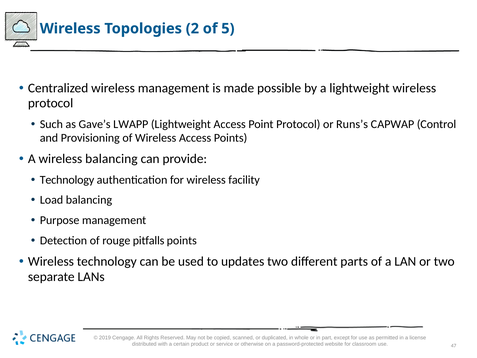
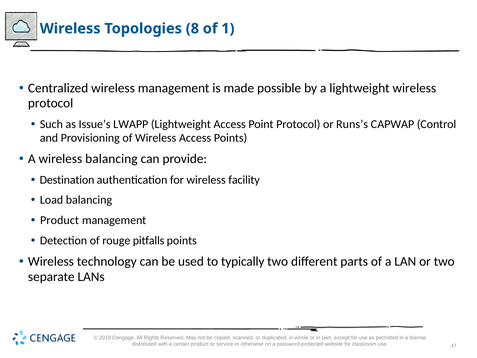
2: 2 -> 8 (192, 29)
5: 5 -> 1 (228, 29)
Gave’s: Gave’s -> Issue’s (95, 124)
Technology: Technology -> Destination (67, 180)
Purpose: Purpose -> Product (60, 220)
updates: updates -> typically (243, 261)
